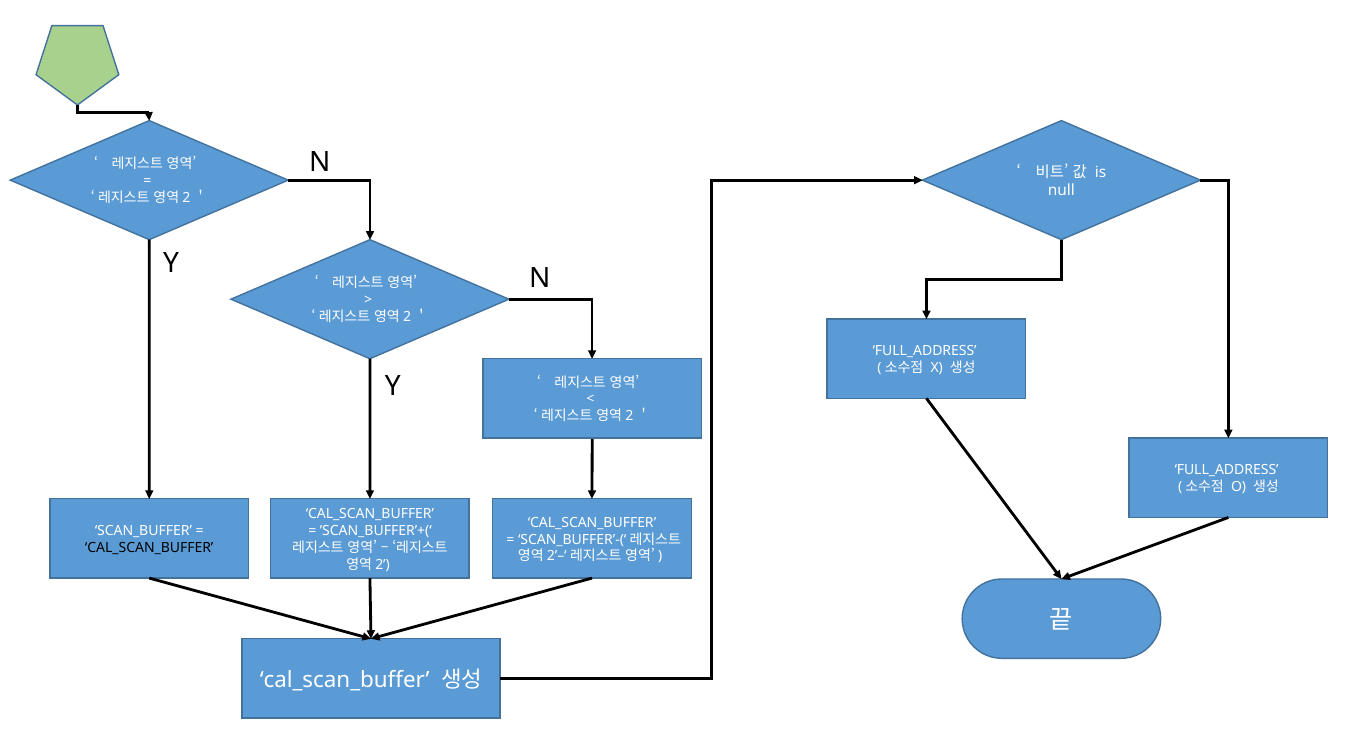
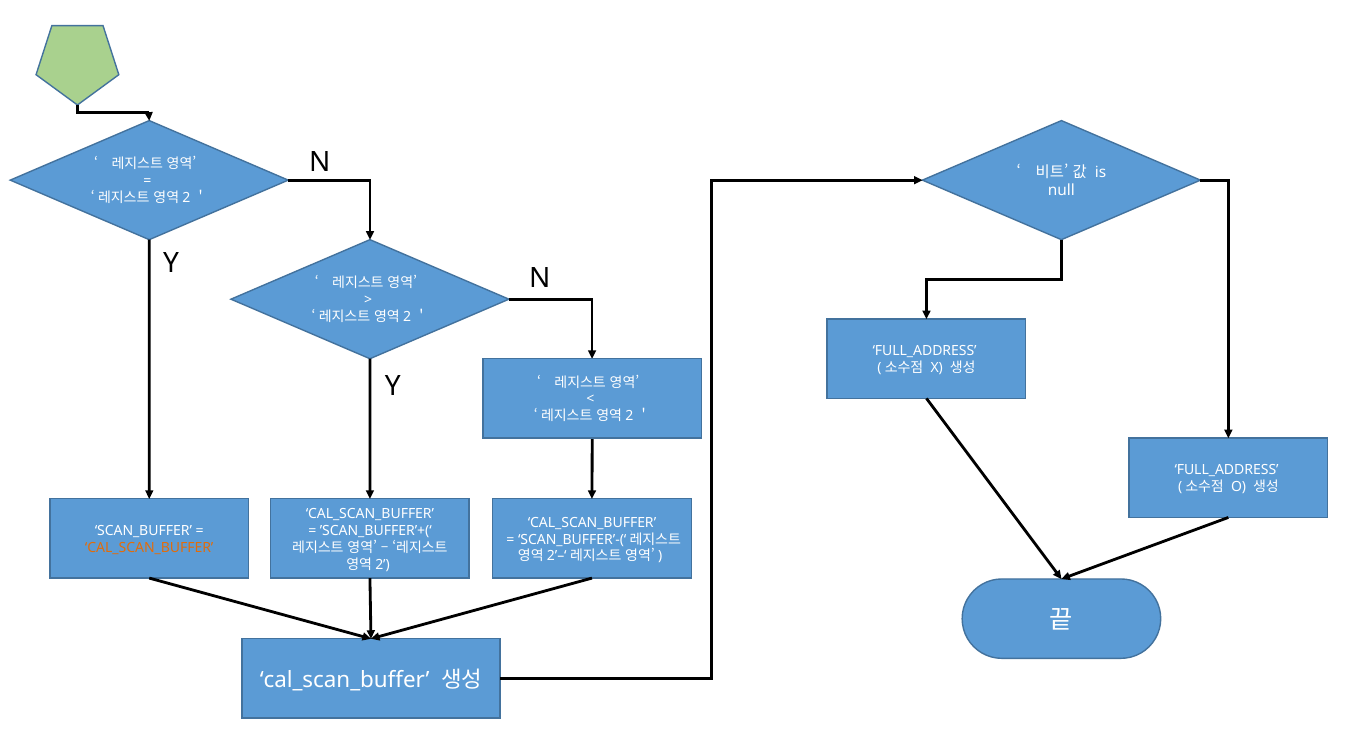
CAL_SCAN_BUFFER colour: black -> orange (149, 548)
